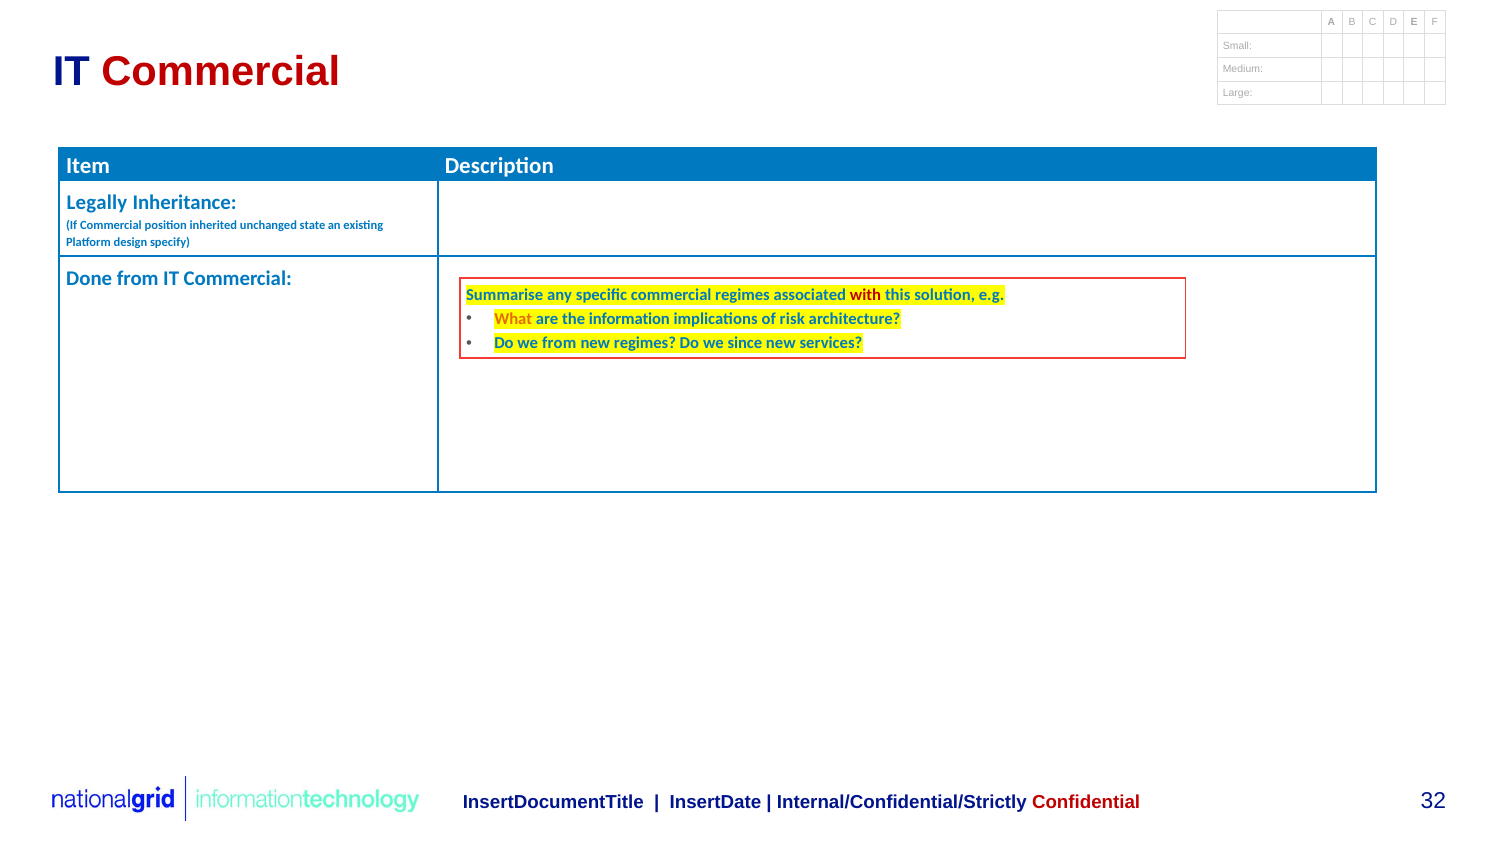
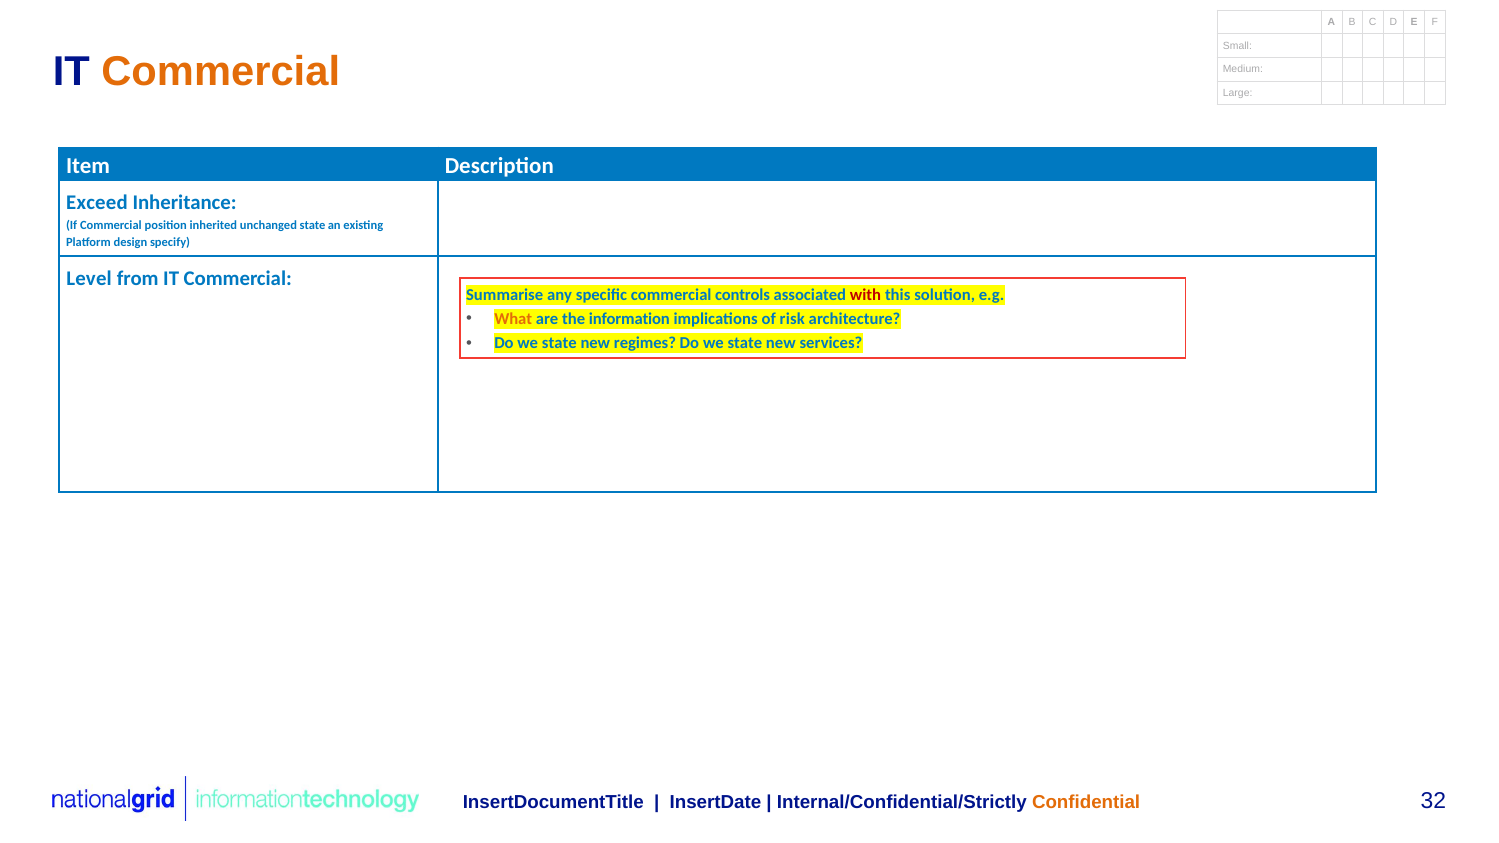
Commercial colour: red -> orange (221, 72)
Legally: Legally -> Exceed (97, 203)
Done: Done -> Level (89, 278)
commercial regimes: regimes -> controls (743, 295)
from: from -> state (559, 344)
since: since -> state (745, 344)
Confidential colour: red -> orange (1086, 802)
